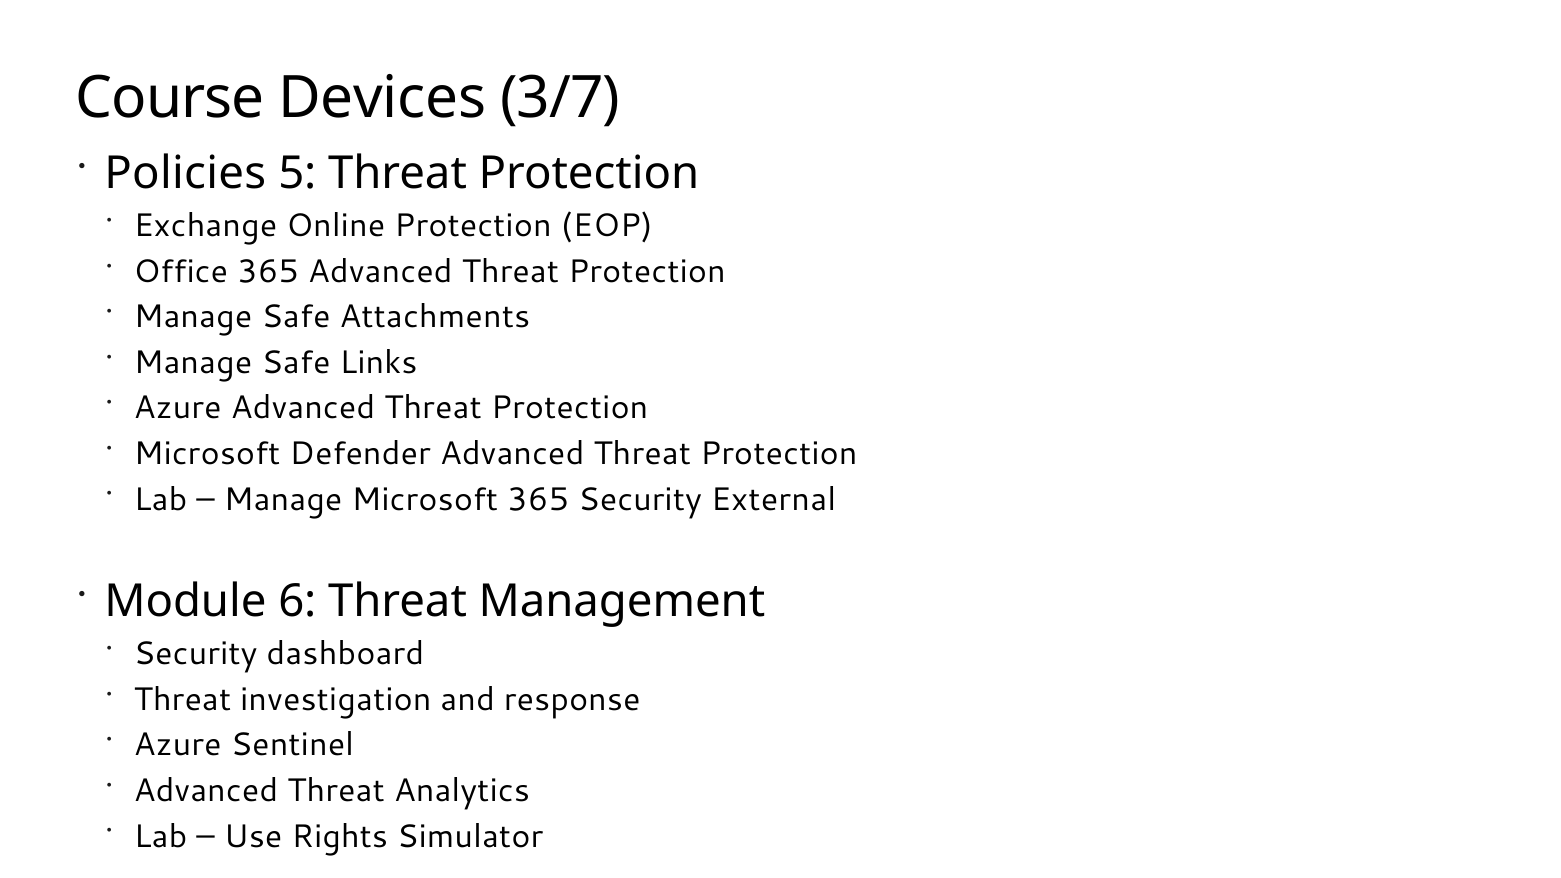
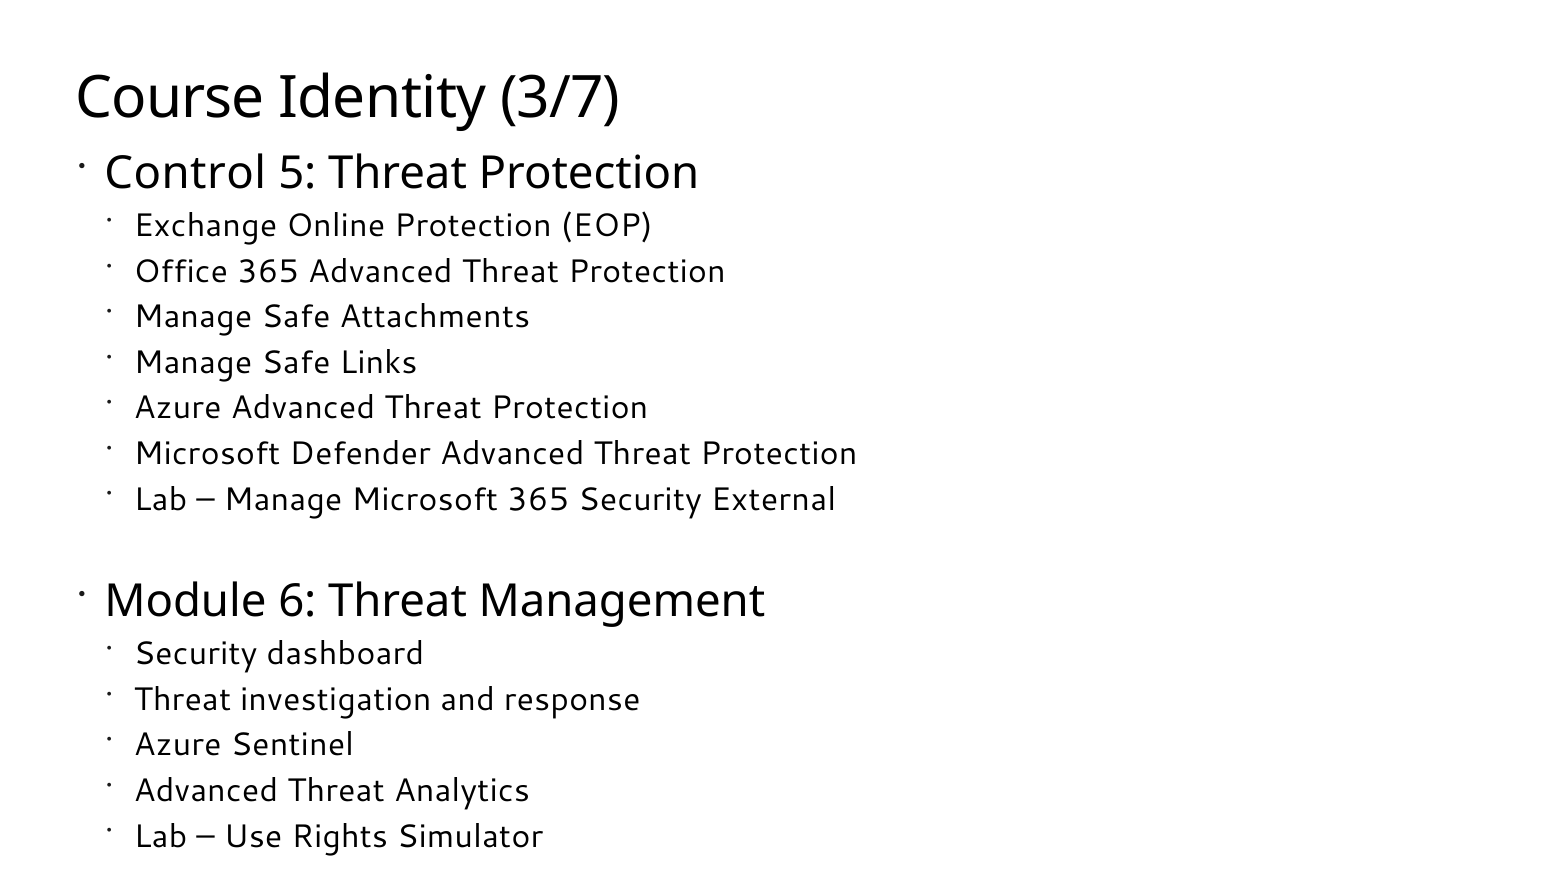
Devices: Devices -> Identity (382, 98)
Policies: Policies -> Control (185, 174)
